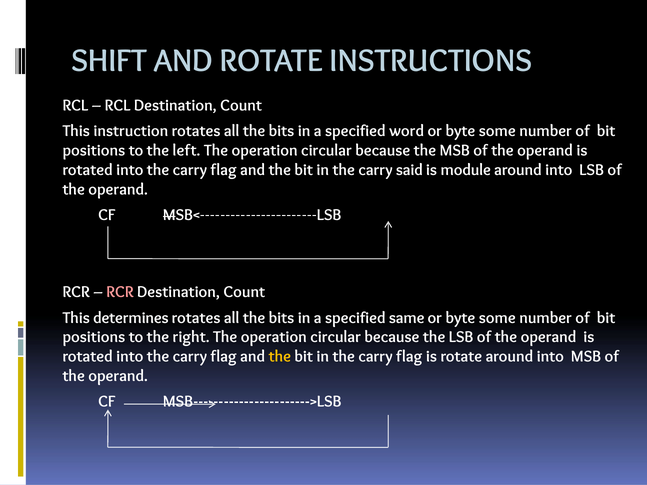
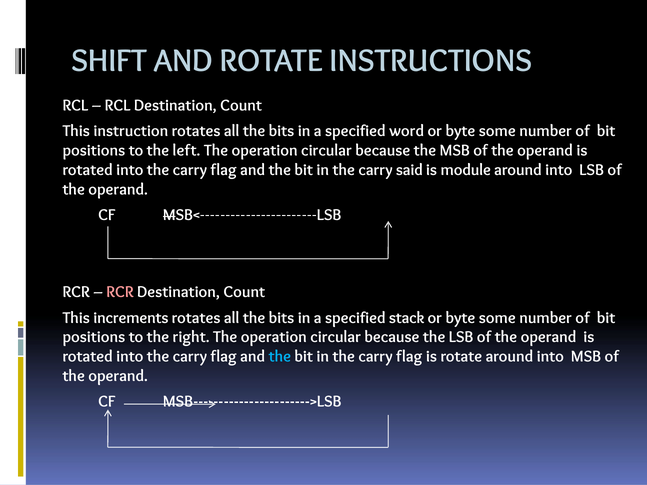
determines: determines -> increments (131, 318)
same: same -> stack (407, 318)
the colour: yellow -> light blue (280, 357)
